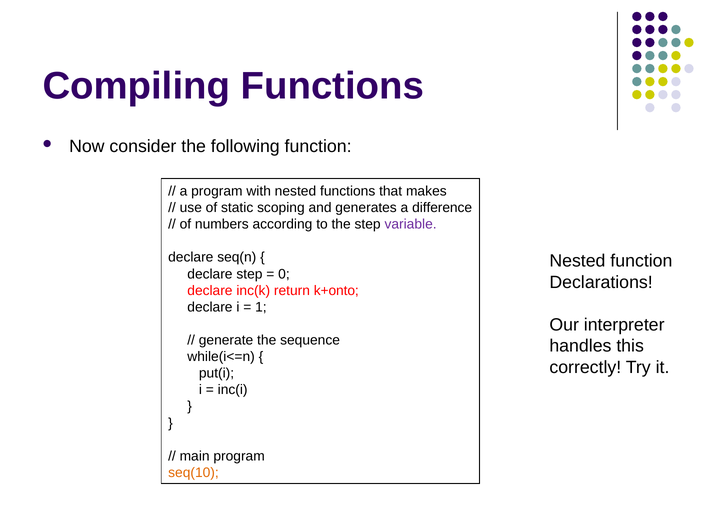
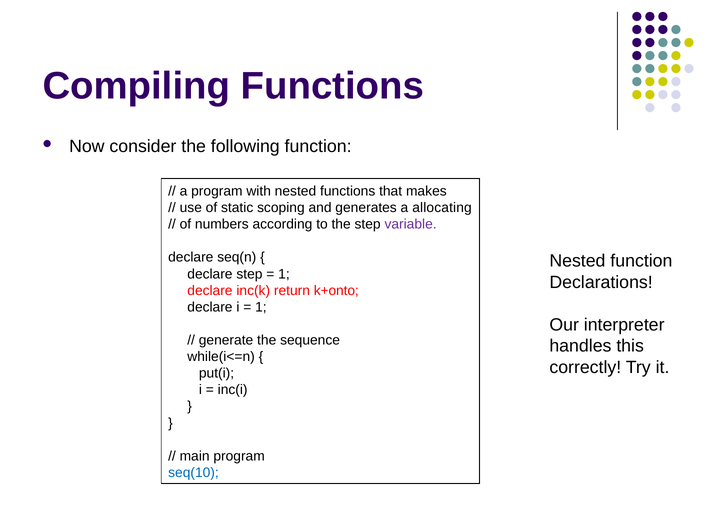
difference: difference -> allocating (442, 208)
0: 0 -> 1 (284, 274)
seq(10 colour: orange -> blue (193, 472)
